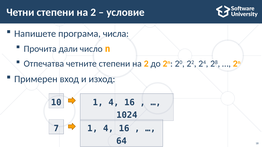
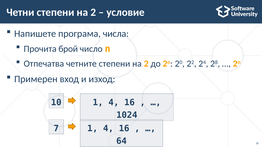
дали: дали -> брой (68, 49)
